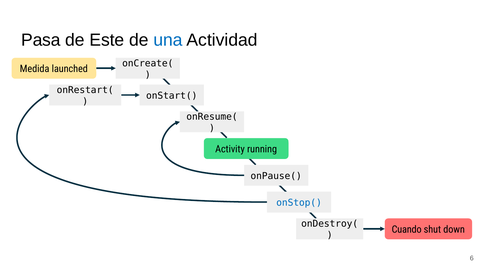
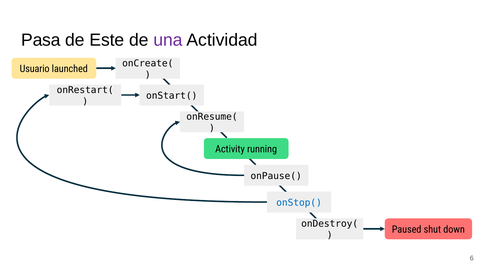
una colour: blue -> purple (168, 40)
Medida: Medida -> Usuario (35, 69)
Cuando: Cuando -> Paused (407, 229)
